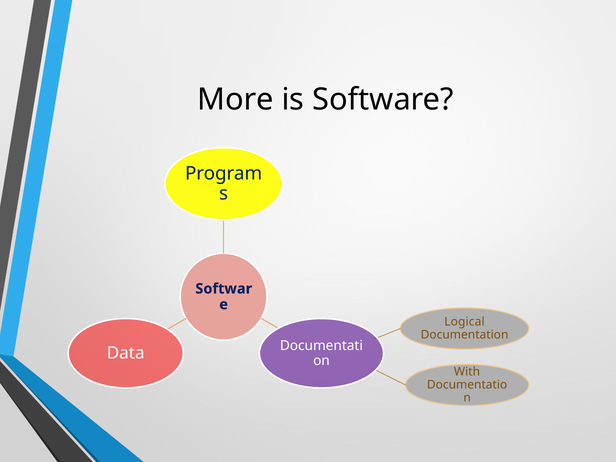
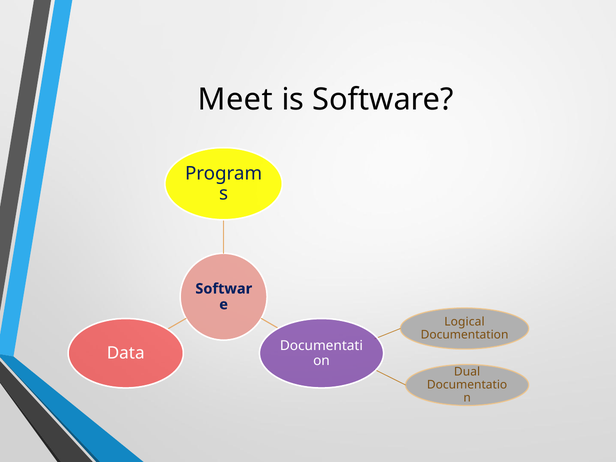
More: More -> Meet (235, 100)
With: With -> Dual (467, 372)
